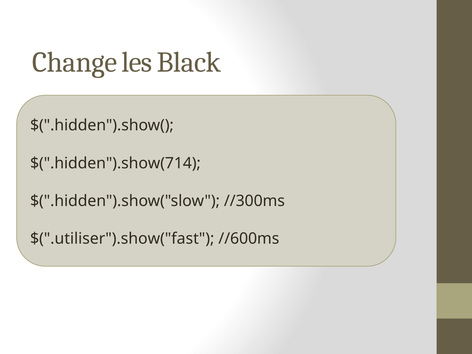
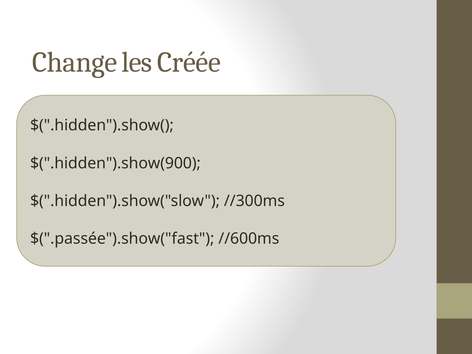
Black: Black -> Créée (189, 62)
$(".hidden").show(714: $(".hidden").show(714 -> $(".hidden").show(900 (115, 163)
$(".utiliser").show("fast: $(".utiliser").show("fast -> $(".passée").show("fast (122, 239)
